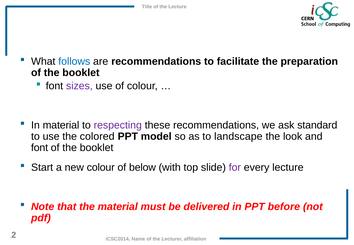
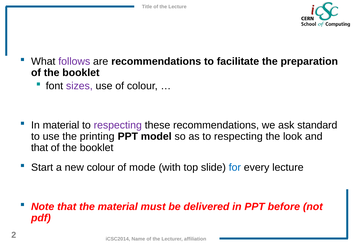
follows colour: blue -> purple (74, 61)
colored: colored -> printing (97, 137)
as to landscape: landscape -> respecting (238, 137)
font: font -> that (40, 148)
below: below -> mode (142, 167)
for colour: purple -> blue (235, 167)
